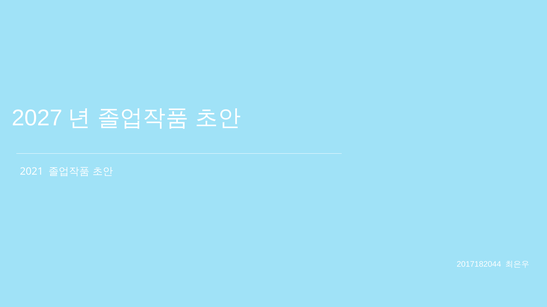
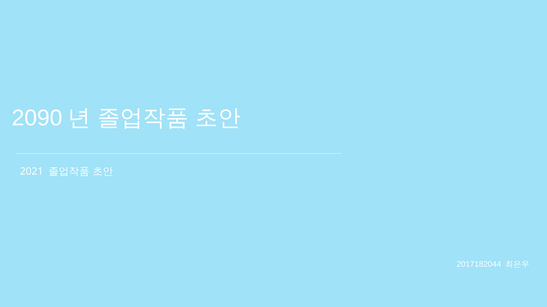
2027: 2027 -> 2090 (37, 118)
